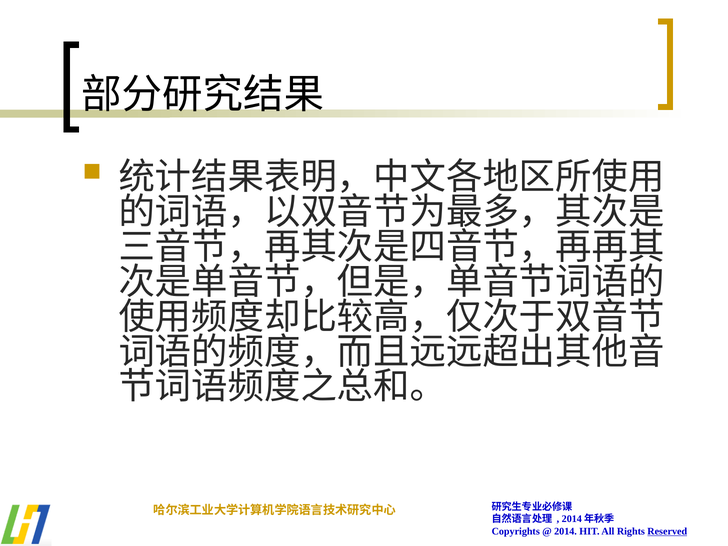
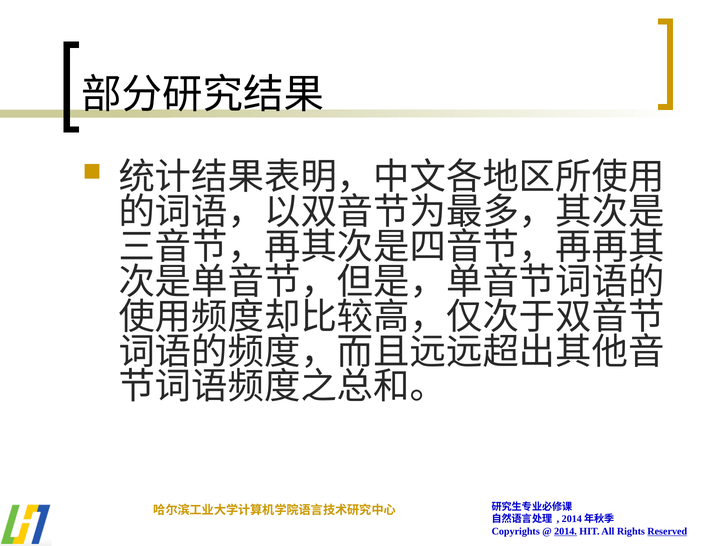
2014 underline: none -> present (566, 531)
